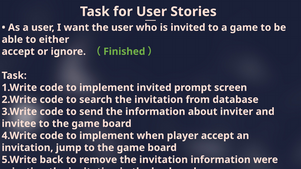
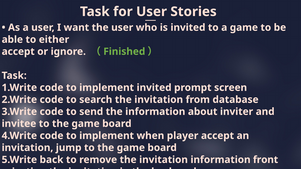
were: were -> front (266, 160)
